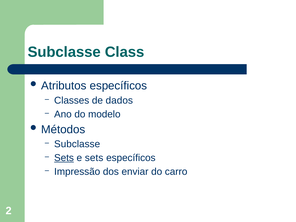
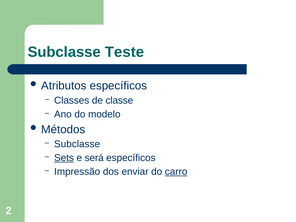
Class: Class -> Teste (125, 52)
dados: dados -> classe (119, 100)
e sets: sets -> será (94, 158)
carro underline: none -> present (176, 172)
